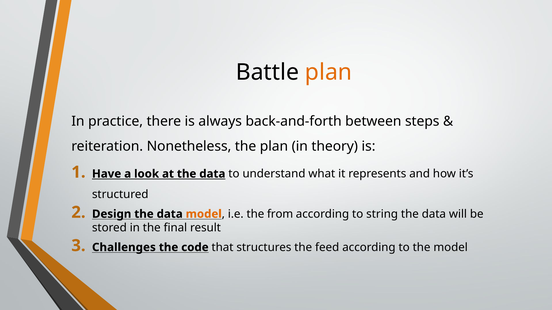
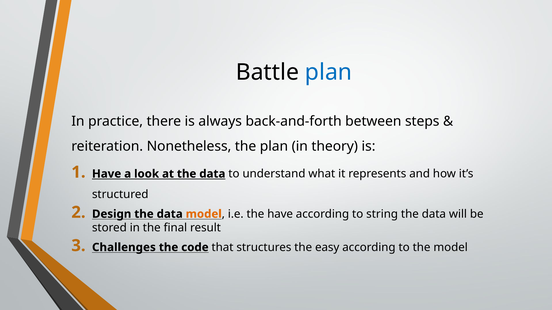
plan colour: orange -> blue (329, 72)
the from: from -> have (280, 214)
feed: feed -> easy (327, 248)
